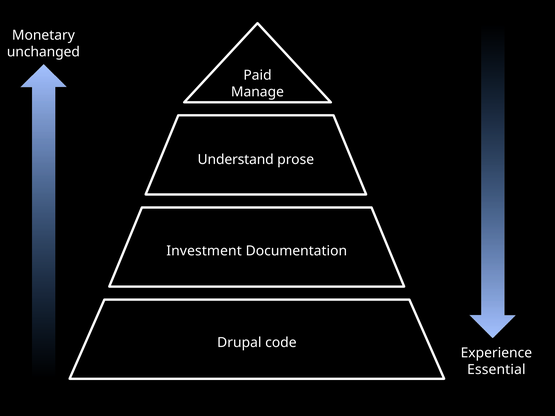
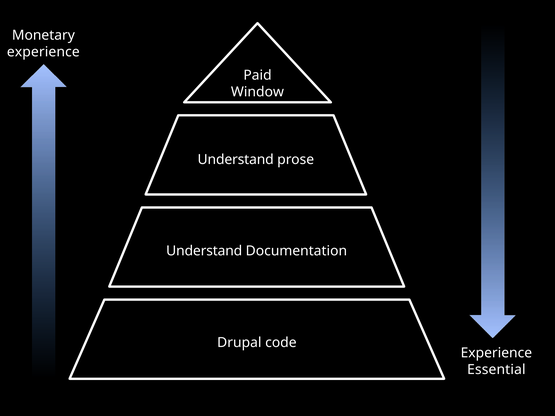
unchanged: unchanged -> experience (43, 52)
Manage: Manage -> Window (257, 92)
Investment: Investment -> Understand (204, 251)
